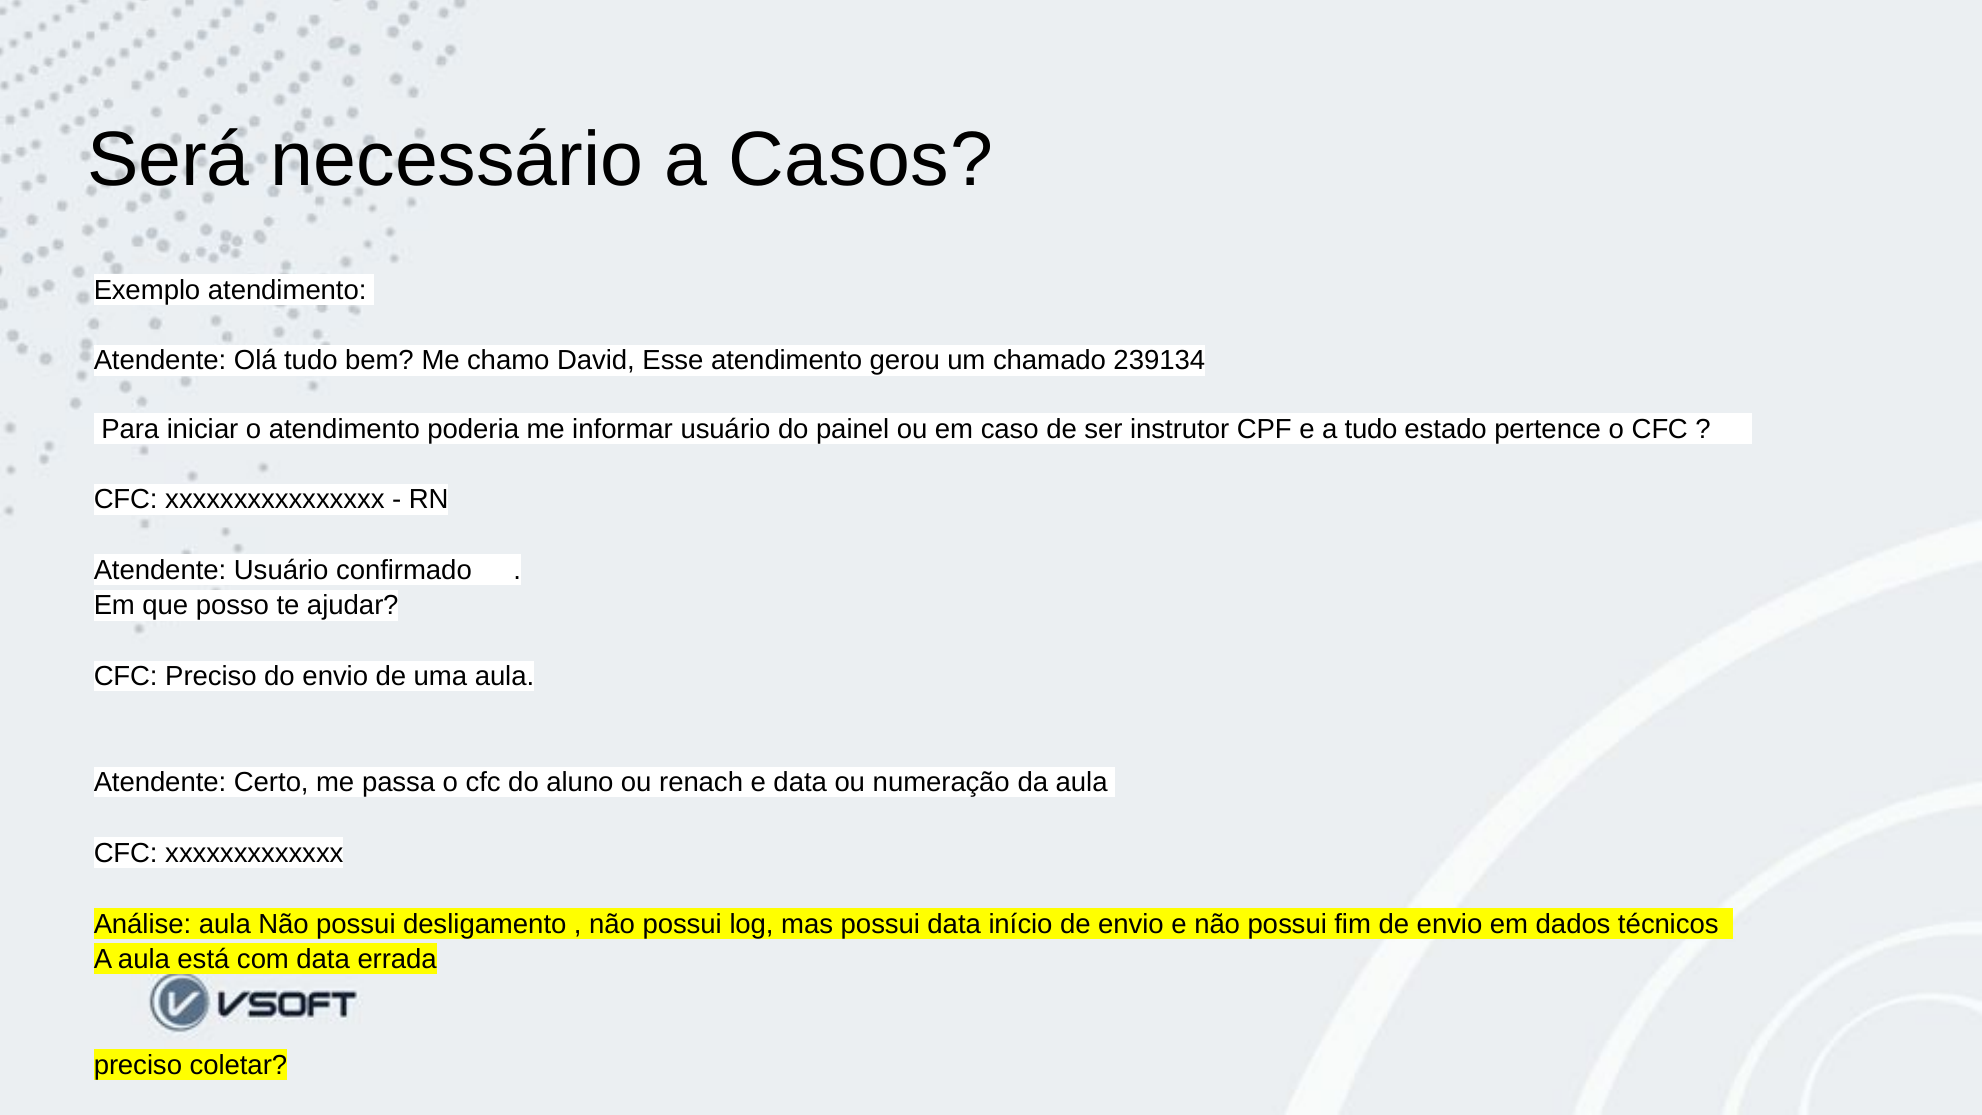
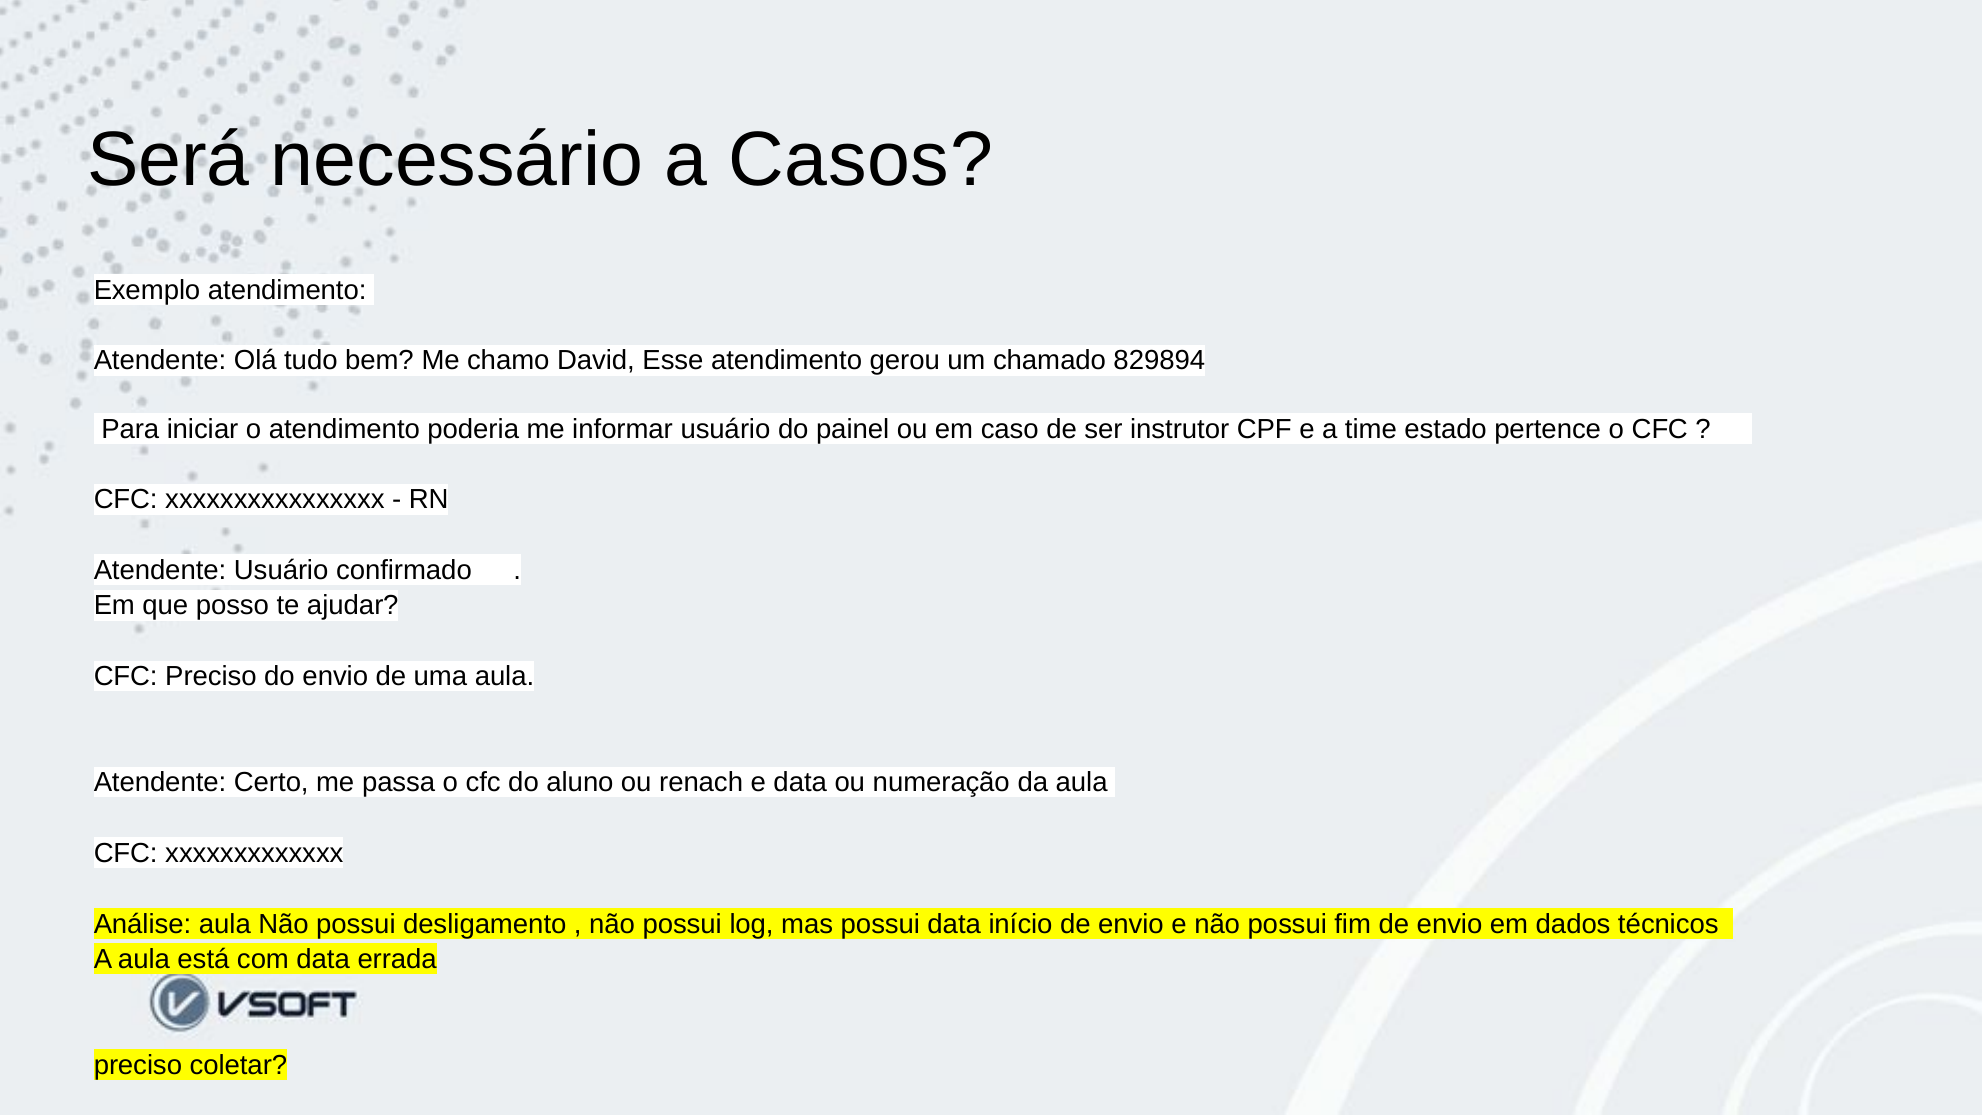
239134: 239134 -> 829894 (1159, 361)
a tudo: tudo -> time (1371, 429)
